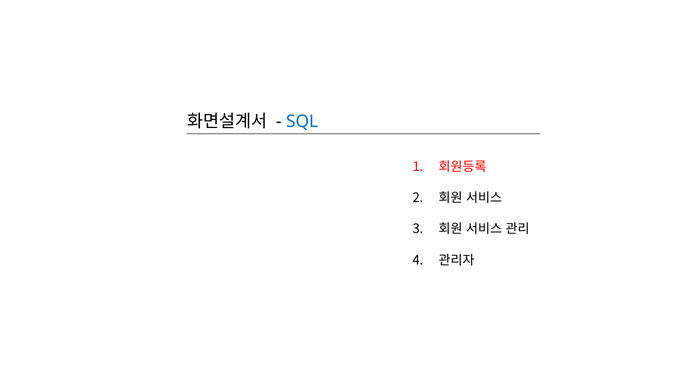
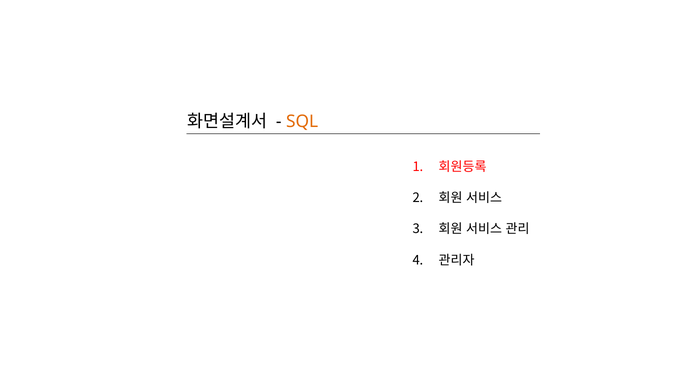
SQL colour: blue -> orange (302, 121)
